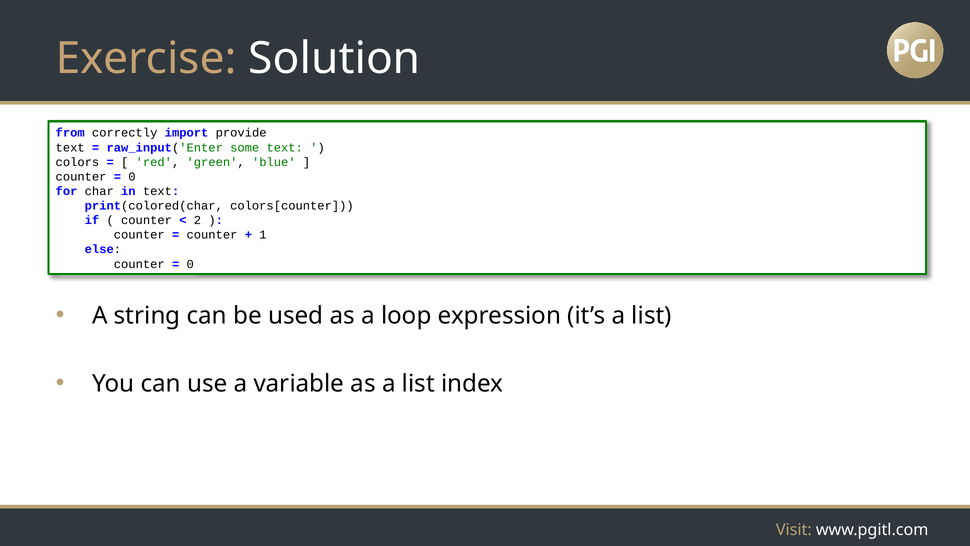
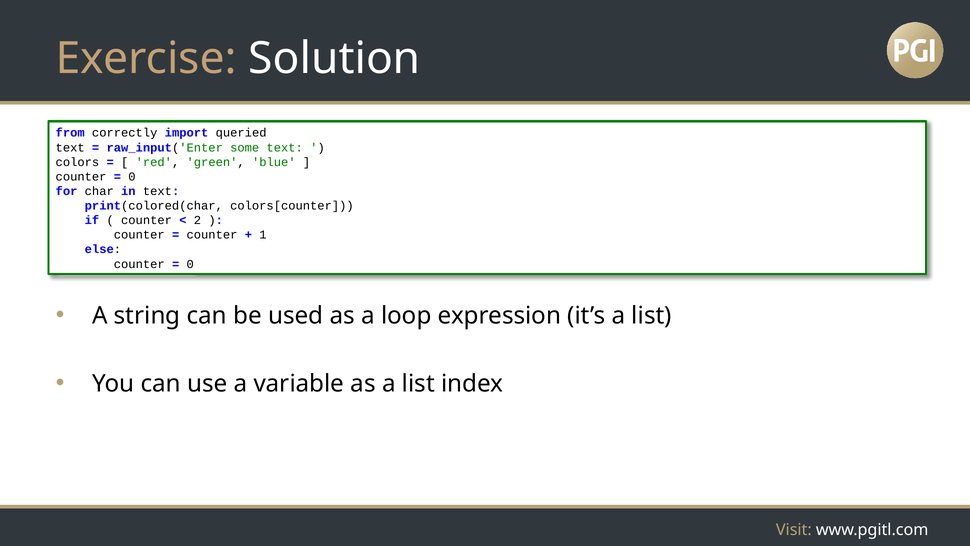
provide: provide -> queried (241, 133)
